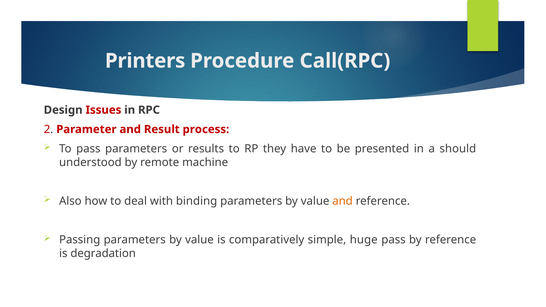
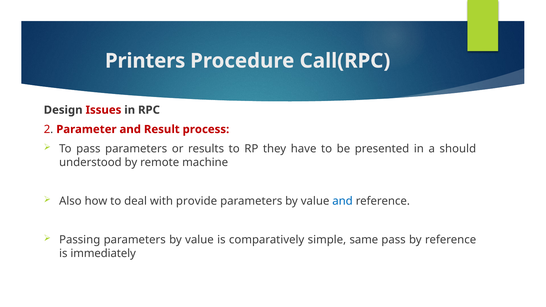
binding: binding -> provide (197, 201)
and colour: orange -> blue (343, 201)
huge: huge -> same (364, 240)
degradation: degradation -> immediately (103, 254)
